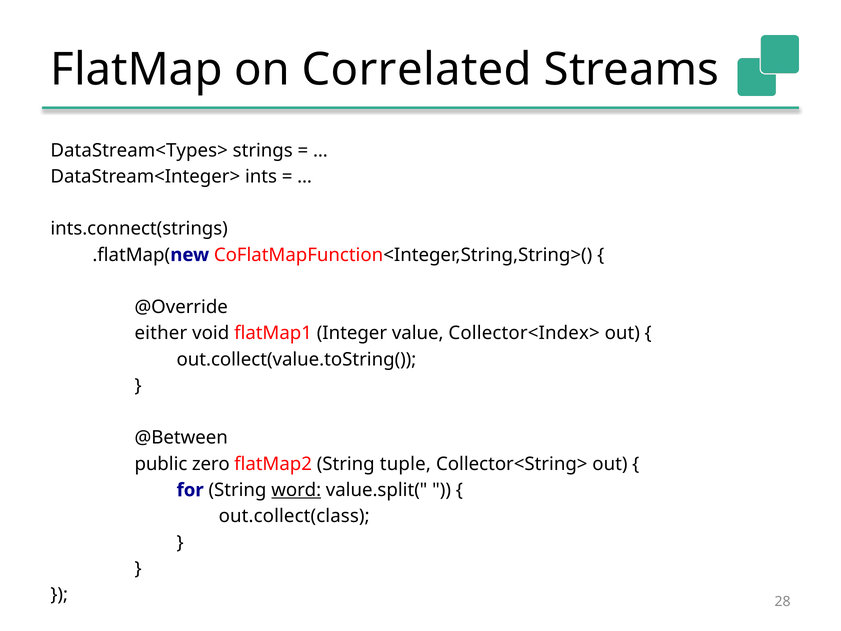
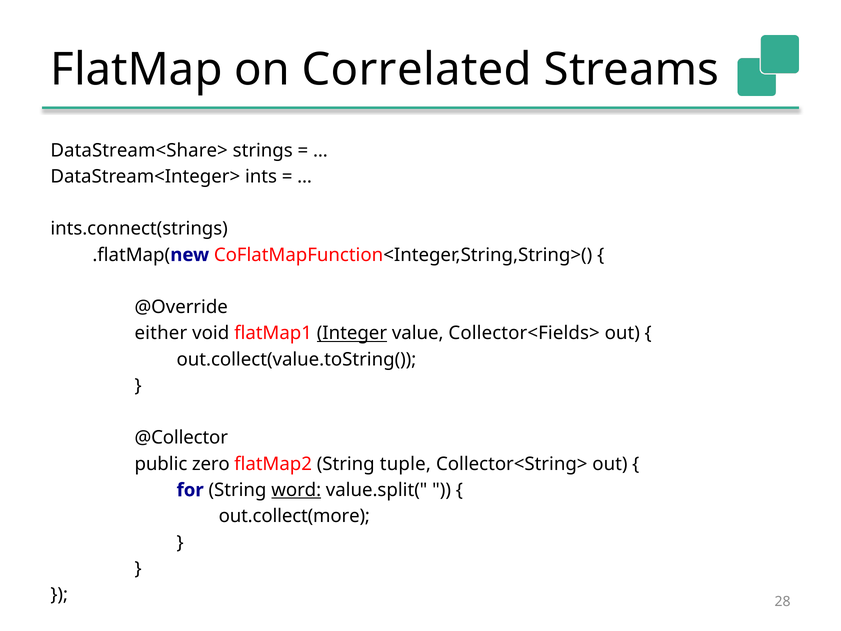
DataStream<Types>: DataStream<Types> -> DataStream<Share> (139, 150)
Integer underline: none -> present (352, 333)
Collector<Index>: Collector<Index> -> Collector<Fields> (524, 333)
@Between: @Between -> @Collector (181, 438)
out.collect(class: out.collect(class -> out.collect(more (294, 516)
